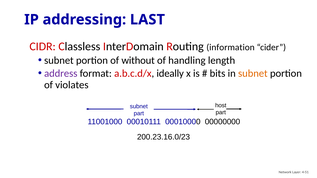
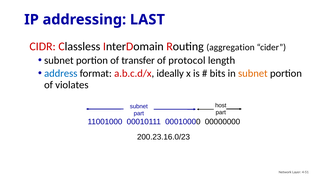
information: information -> aggregation (231, 48)
without: without -> transfer (138, 60)
handling: handling -> protocol (187, 60)
address colour: purple -> blue (61, 74)
